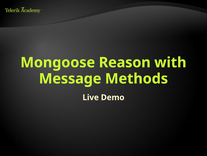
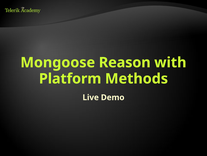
Message: Message -> Platform (70, 78)
